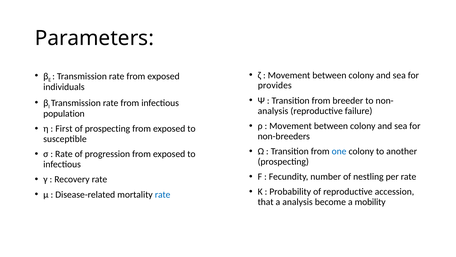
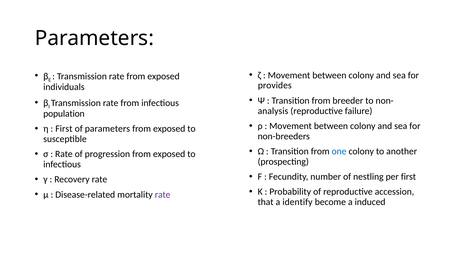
of prospecting: prospecting -> parameters (107, 129)
per rate: rate -> first (408, 176)
rate colour: blue -> purple (163, 194)
a analysis: analysis -> identify (297, 202)
mobility: mobility -> induced (370, 202)
